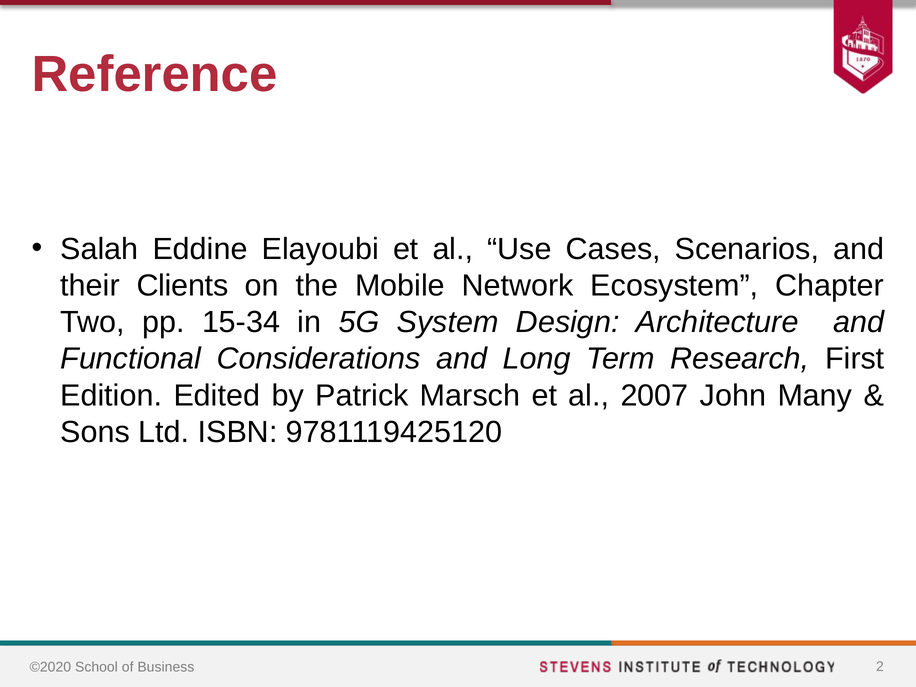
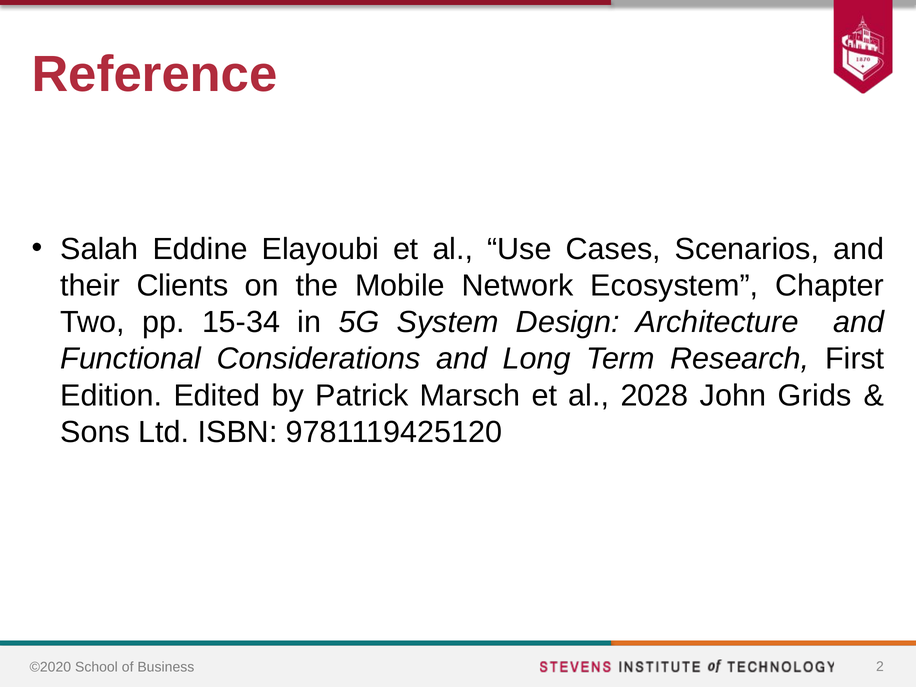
2007: 2007 -> 2028 (654, 396)
Many: Many -> Grids (815, 396)
